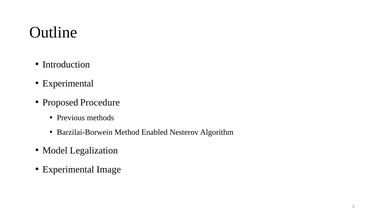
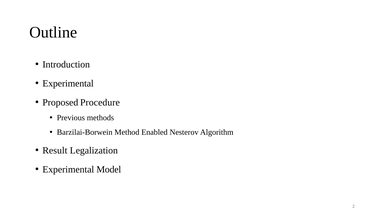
Model: Model -> Result (55, 150)
Image: Image -> Model (109, 169)
